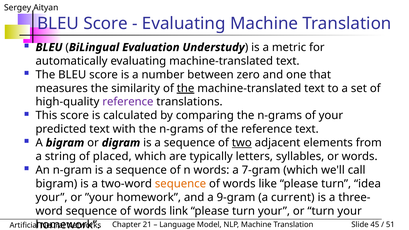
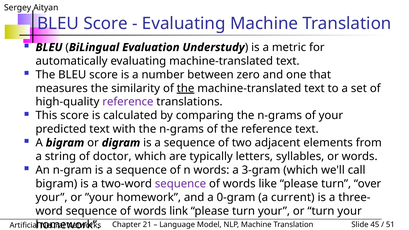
two underline: present -> none (242, 143)
placed: placed -> doctor (112, 156)
7-gram: 7-gram -> 3-gram (261, 170)
sequence colour: orange -> purple (180, 184)
idea: idea -> over (368, 184)
9-gram: 9-gram -> 0-gram (236, 197)
